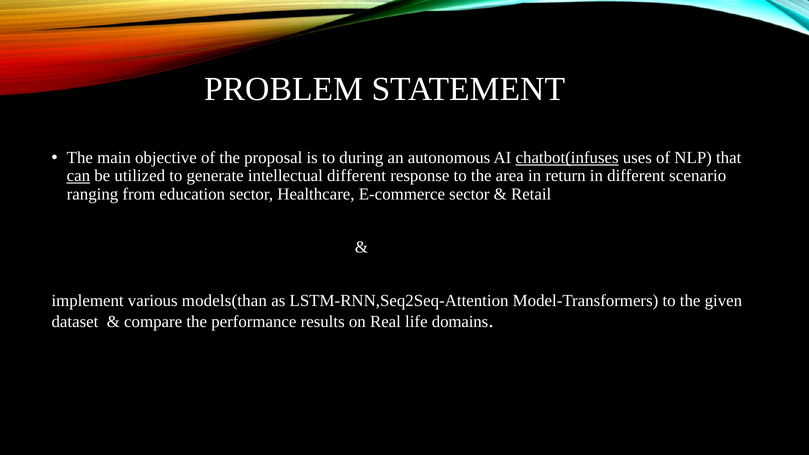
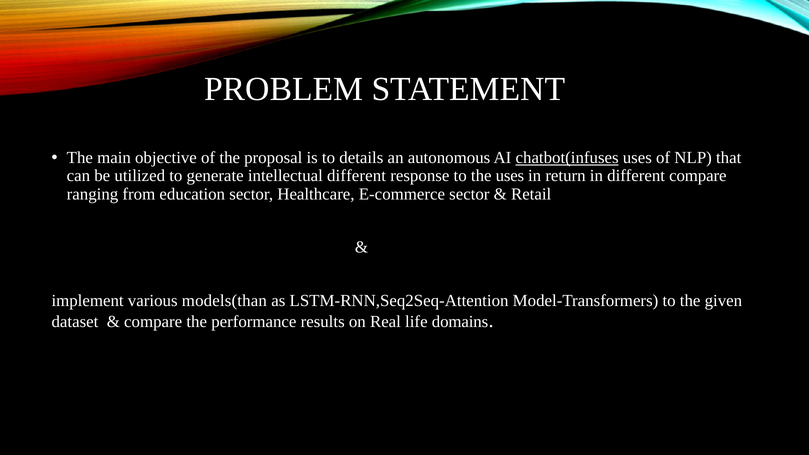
during: during -> details (361, 158)
can underline: present -> none (78, 176)
the area: area -> uses (510, 176)
different scenario: scenario -> compare (698, 176)
